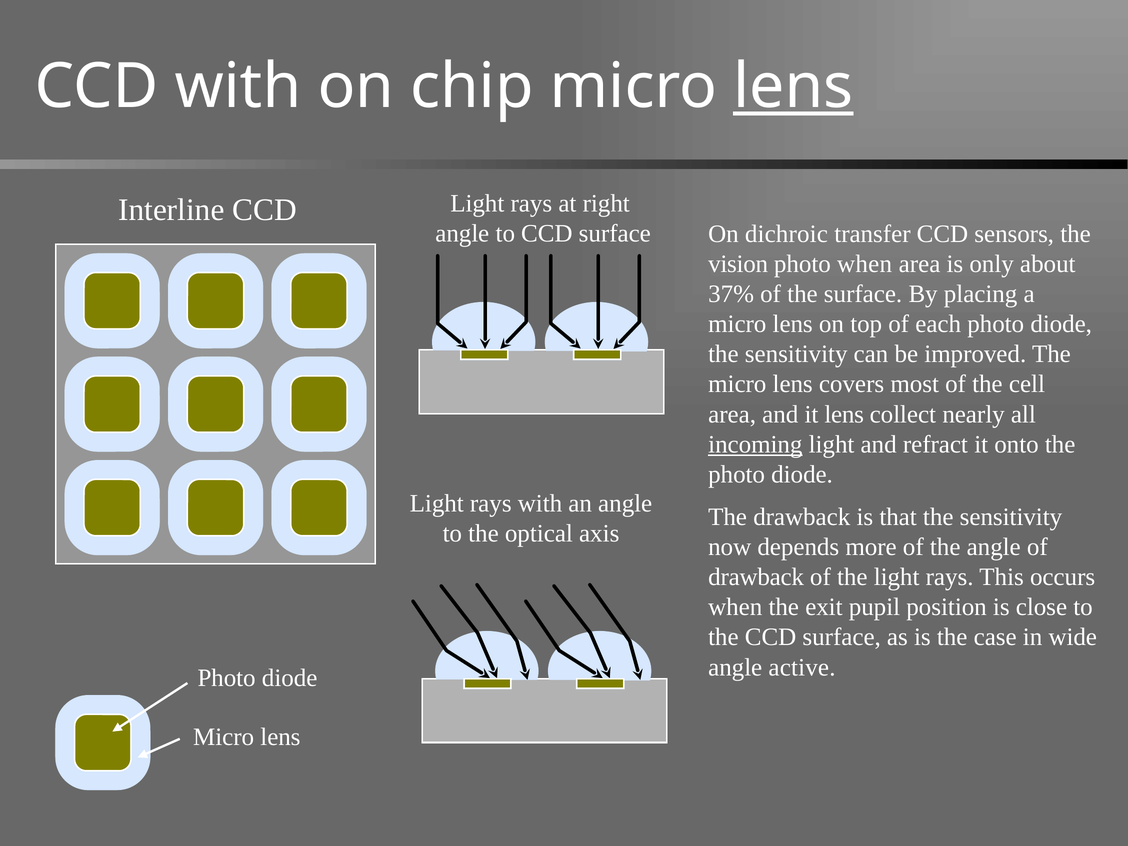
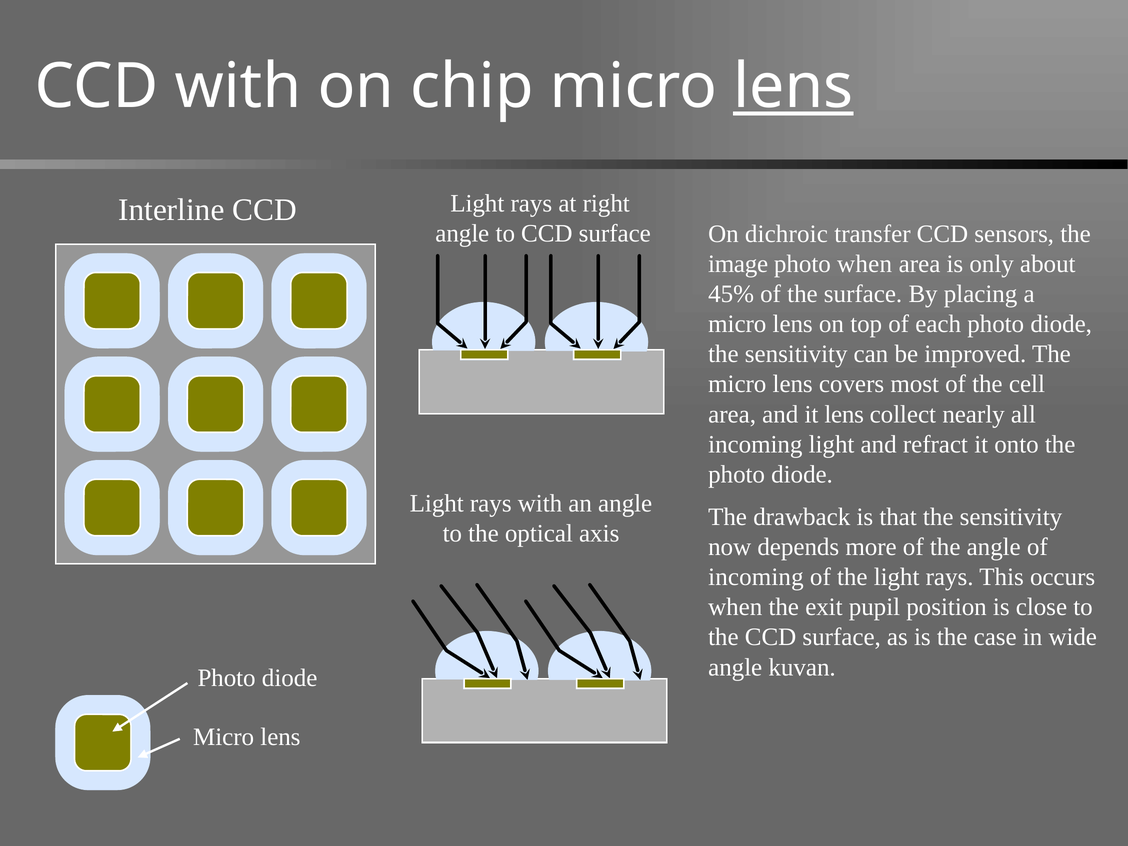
vision: vision -> image (738, 264)
37%: 37% -> 45% (731, 294)
incoming underline: present -> none (755, 444)
drawback: drawback -> incoming (756, 577)
active: active -> kuvan (802, 667)
